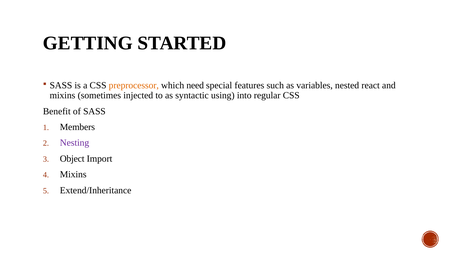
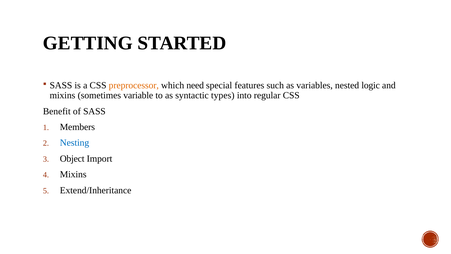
react: react -> logic (371, 85)
injected: injected -> variable (138, 95)
using: using -> types (223, 95)
Nesting colour: purple -> blue (75, 143)
